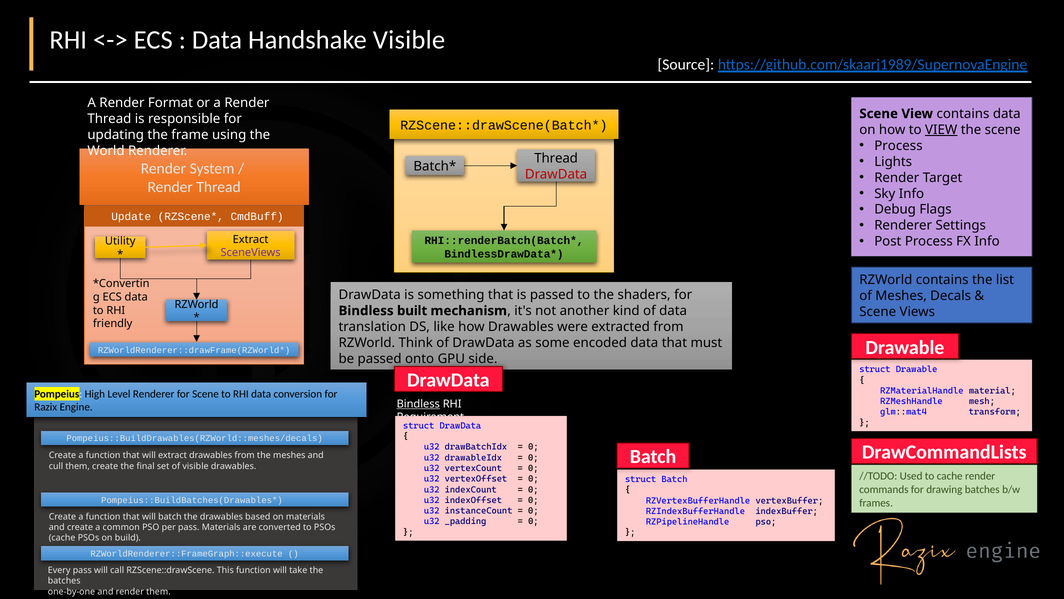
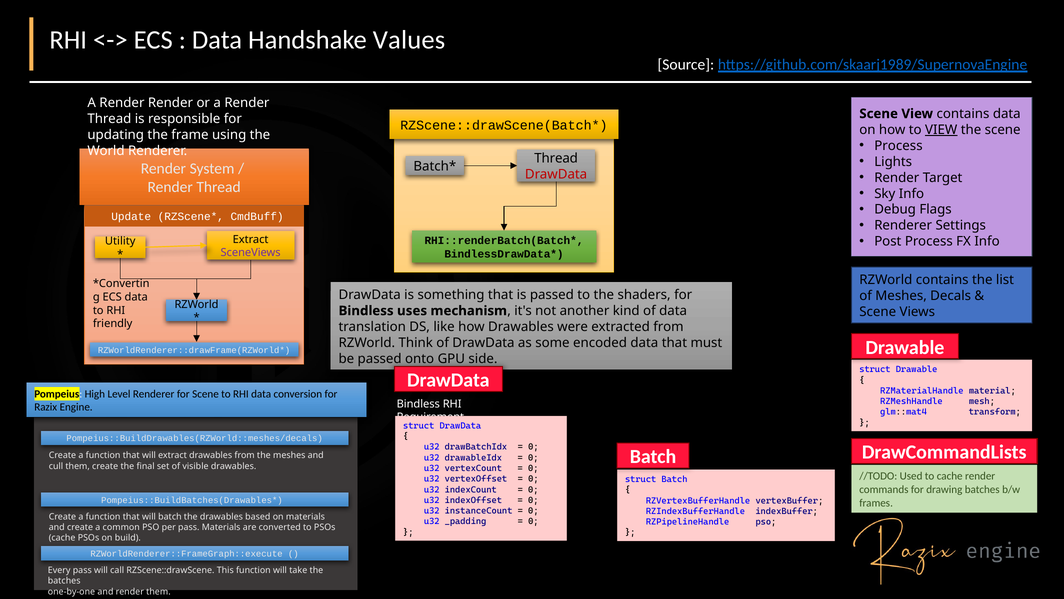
Handshake Visible: Visible -> Values (409, 40)
Render Format: Format -> Render (170, 103)
built: built -> uses (412, 311)
Bindless underline: present -> none (418, 404)
